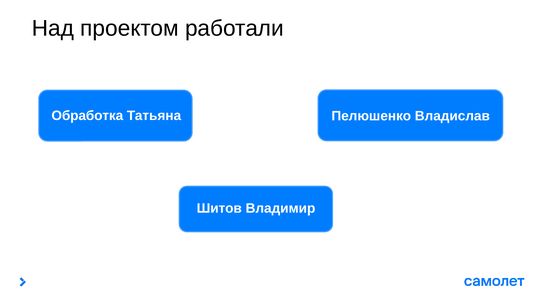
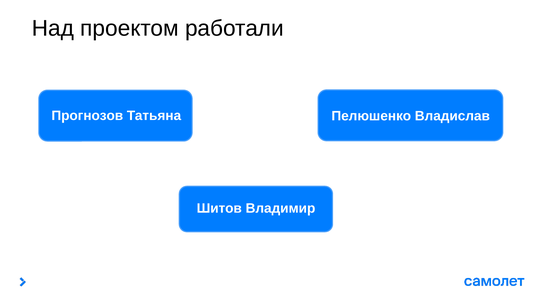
Обработка: Обработка -> Прогнозов (87, 116)
